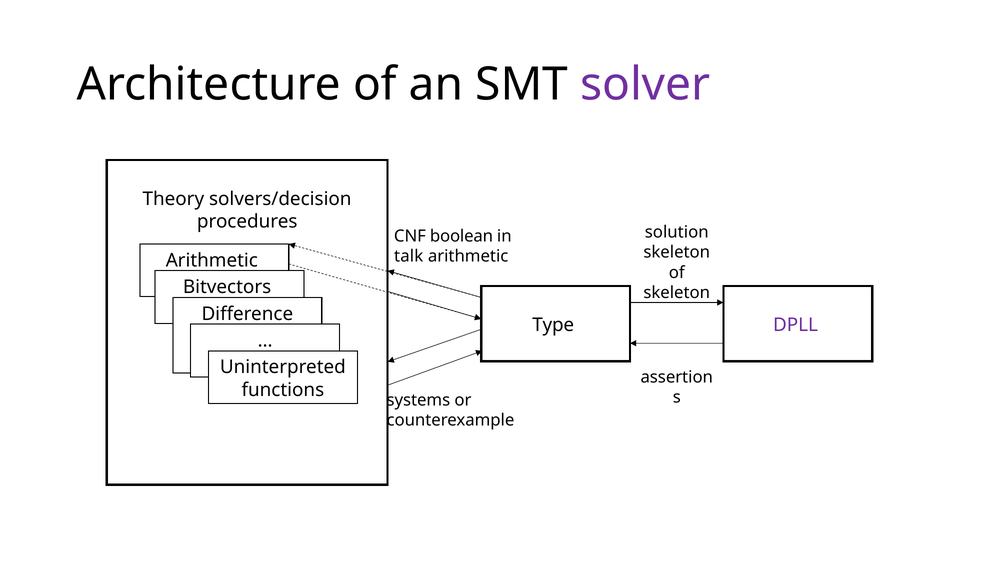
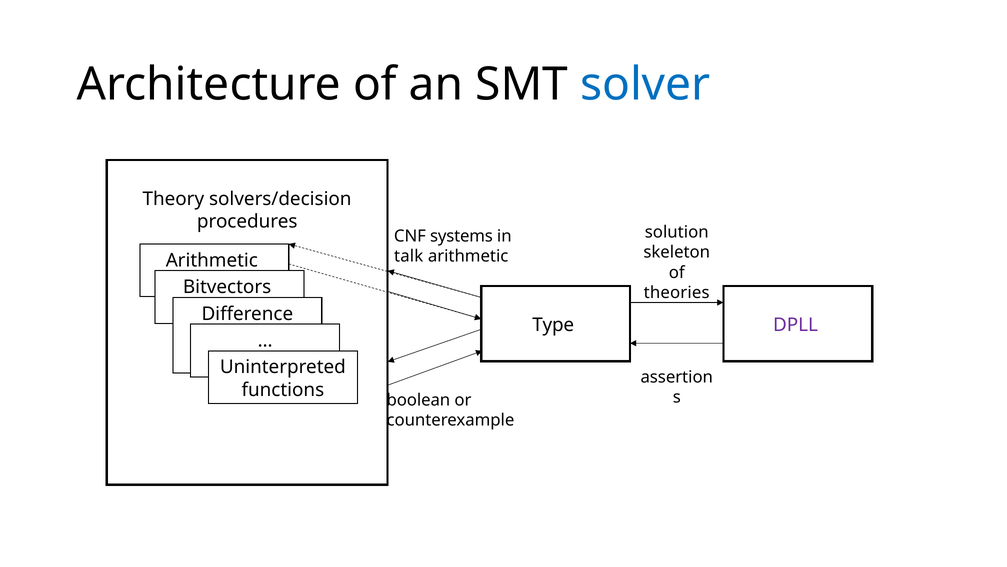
solver colour: purple -> blue (645, 85)
boolean: boolean -> systems (461, 236)
skeleton: skeleton -> theories (677, 292)
systems: systems -> boolean (418, 400)
